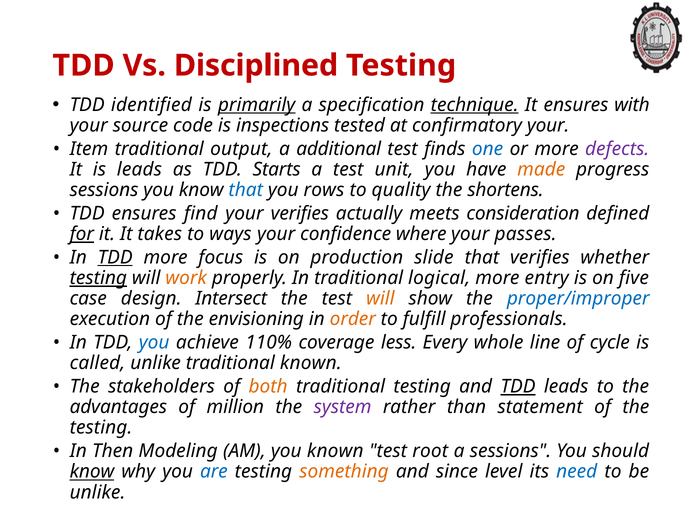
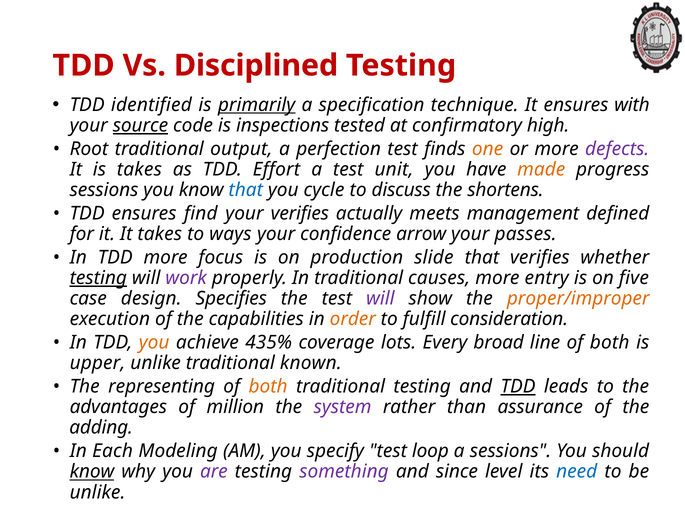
technique underline: present -> none (475, 105)
source underline: none -> present (140, 125)
confirmatory your: your -> high (548, 125)
Item: Item -> Root (89, 149)
additional: additional -> perfection (339, 149)
one colour: blue -> orange (488, 149)
is leads: leads -> takes (139, 169)
Starts: Starts -> Effort (276, 169)
rows: rows -> cycle (324, 190)
quality: quality -> discuss (401, 190)
consideration: consideration -> management (523, 213)
for underline: present -> none (82, 234)
where: where -> arrow (421, 234)
TDD underline: present -> none (115, 257)
work colour: orange -> purple (186, 278)
logical: logical -> causes (439, 278)
Intersect: Intersect -> Specifies (231, 298)
will colour: orange -> purple (380, 298)
proper/improper colour: blue -> orange (578, 298)
envisioning: envisioning -> capabilities (256, 319)
professionals: professionals -> consideration (509, 319)
you colour: blue -> orange (154, 342)
110%: 110% -> 435% (269, 342)
less: less -> lots (399, 342)
whole: whole -> broad (499, 342)
line of cycle: cycle -> both (610, 342)
called: called -> upper (97, 363)
stakeholders: stakeholders -> representing (162, 386)
statement: statement -> assurance (540, 407)
testing: testing -> adding (101, 427)
Then: Then -> Each (113, 451)
you known: known -> specify (335, 451)
root: root -> loop (430, 451)
are colour: blue -> purple (214, 471)
something colour: orange -> purple (344, 471)
